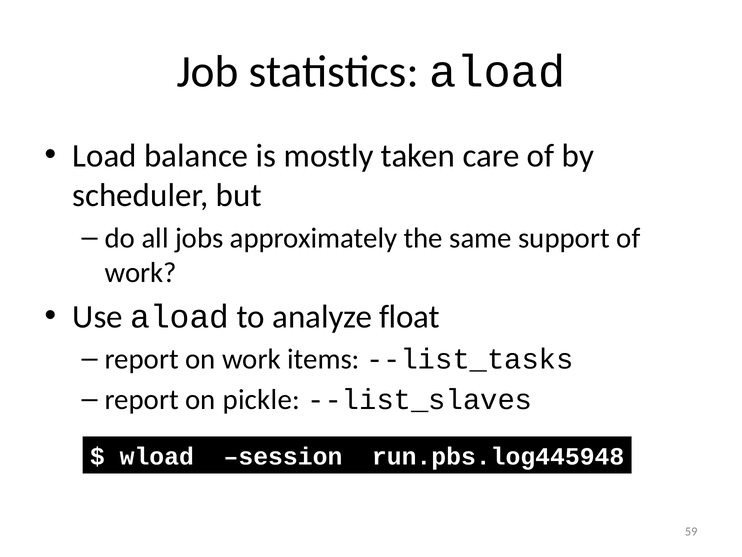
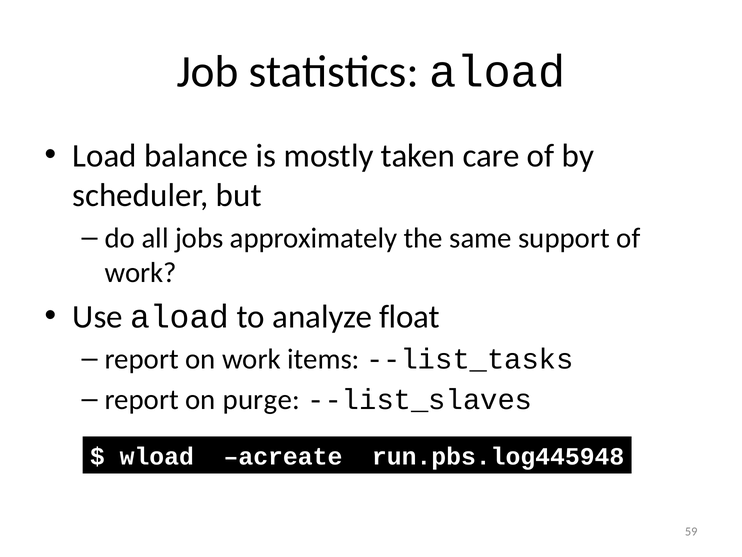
pickle: pickle -> purge (261, 399)
session: session -> acreate (283, 456)
